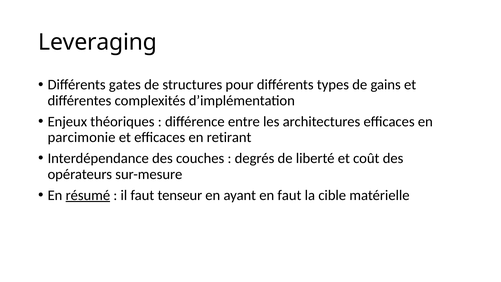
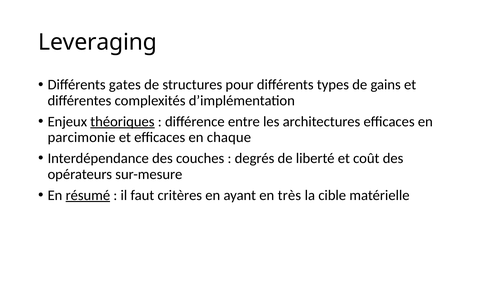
théoriques underline: none -> present (122, 121)
retirant: retirant -> chaque (229, 137)
tenseur: tenseur -> critères (180, 195)
en faut: faut -> très (289, 195)
